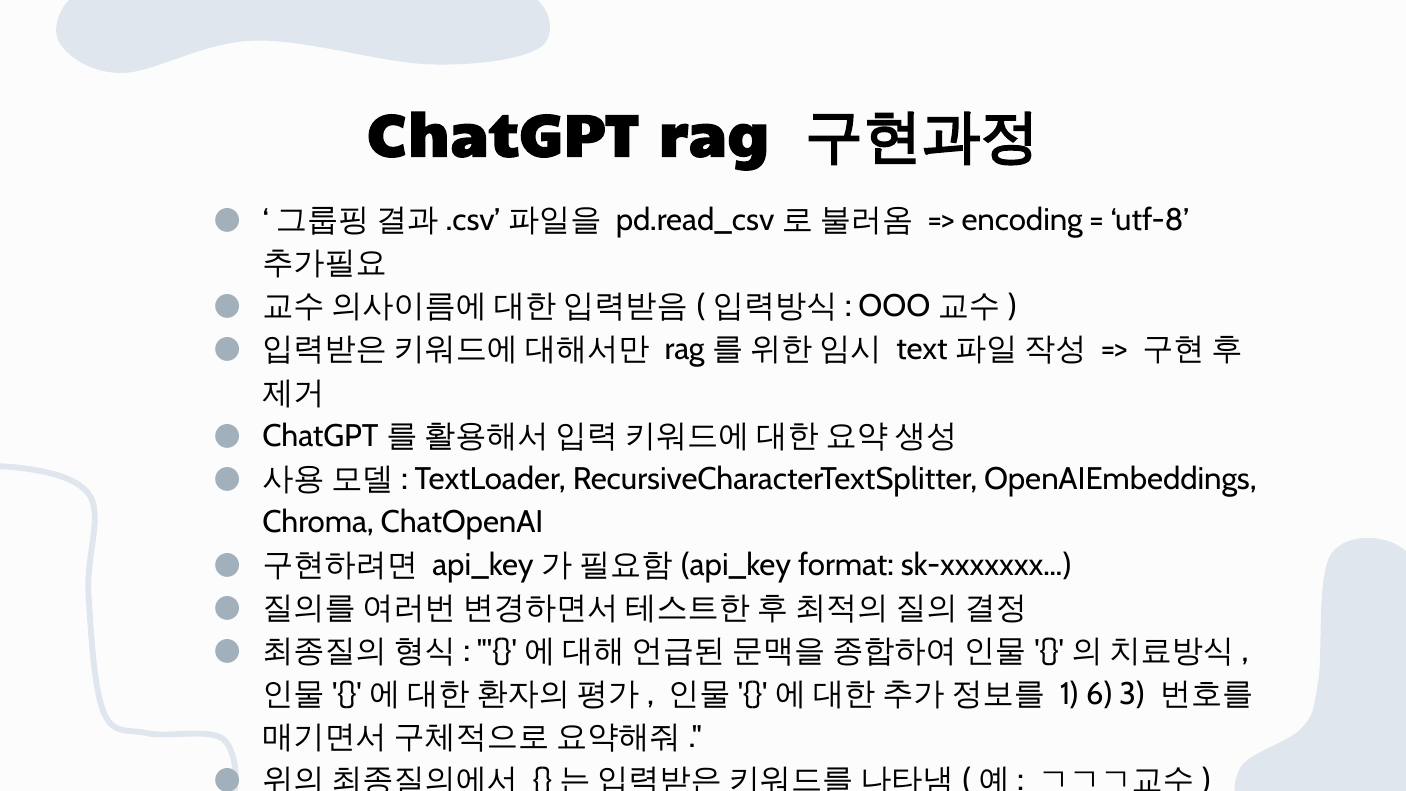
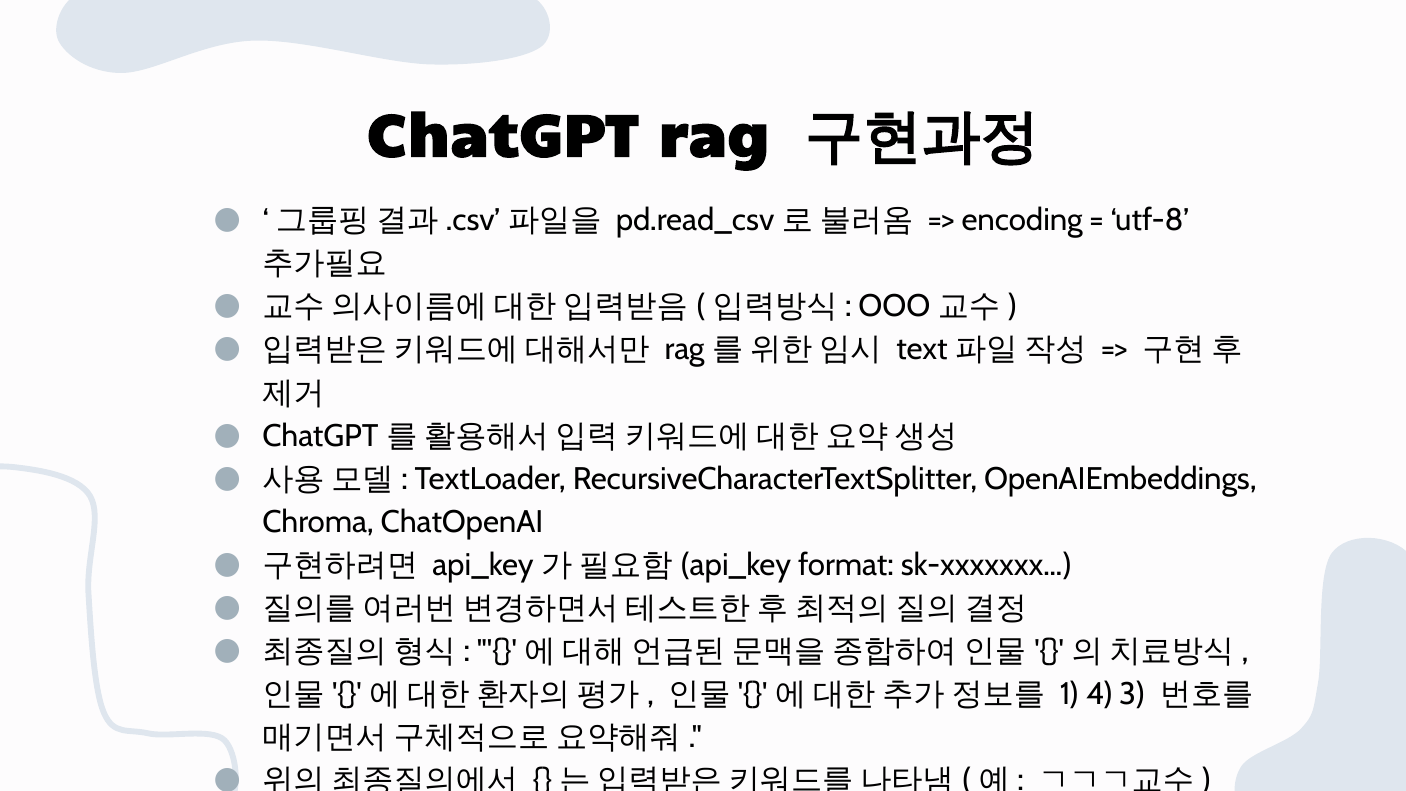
6: 6 -> 4 (1100, 694)
